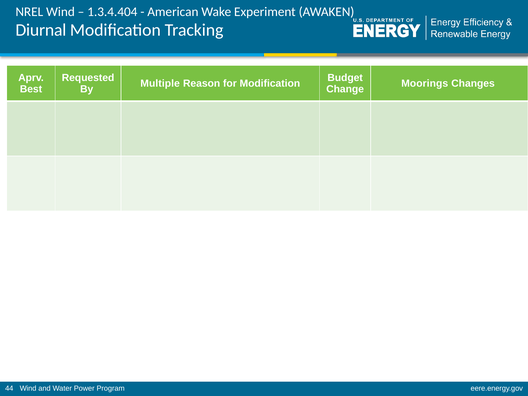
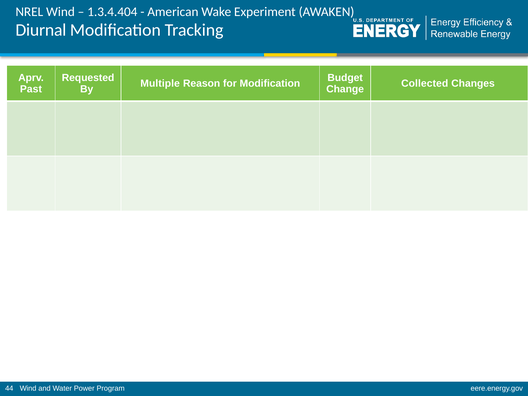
Moorings: Moorings -> Collected (425, 83)
Best: Best -> Past (31, 89)
